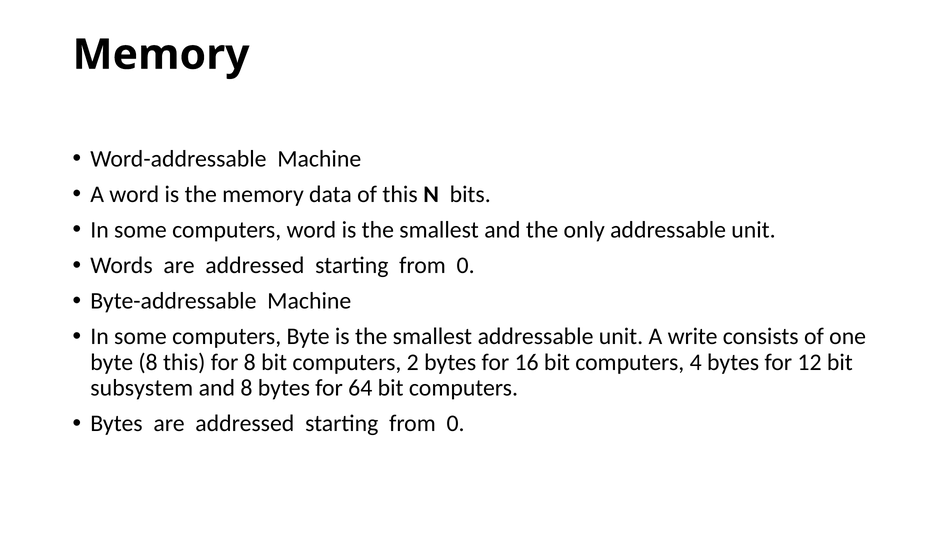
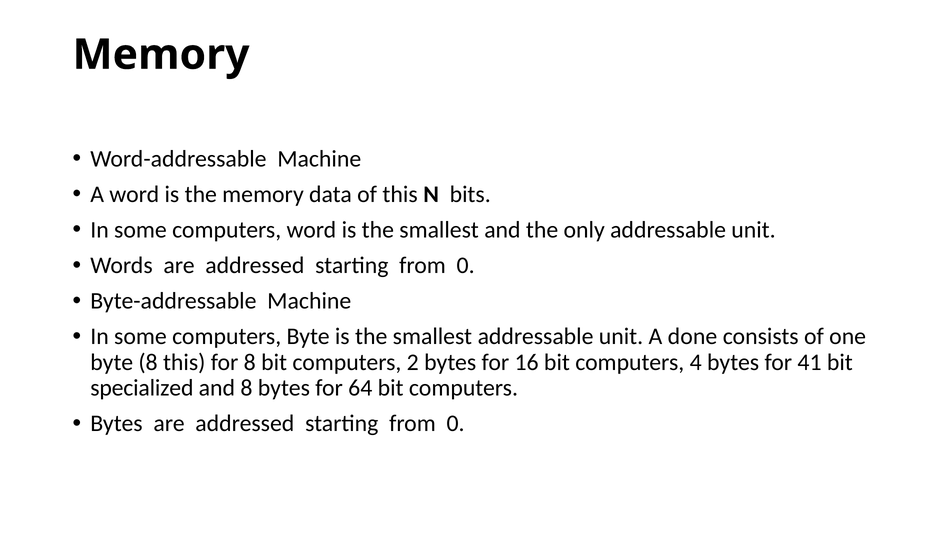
write: write -> done (693, 337)
12: 12 -> 41 (810, 362)
subsystem: subsystem -> specialized (142, 388)
